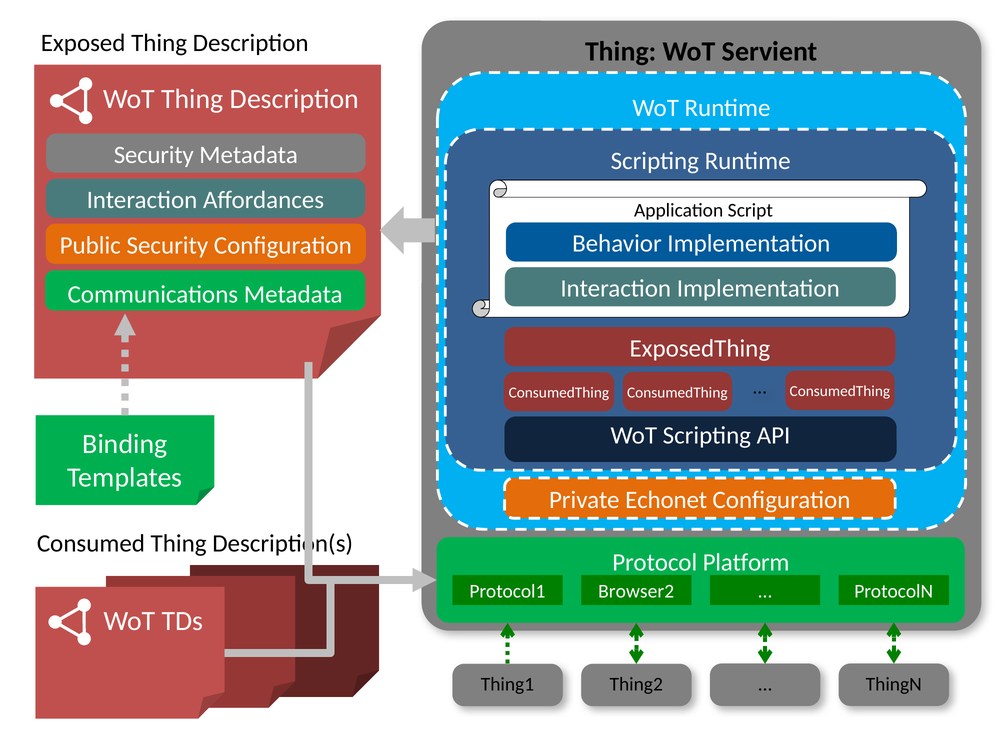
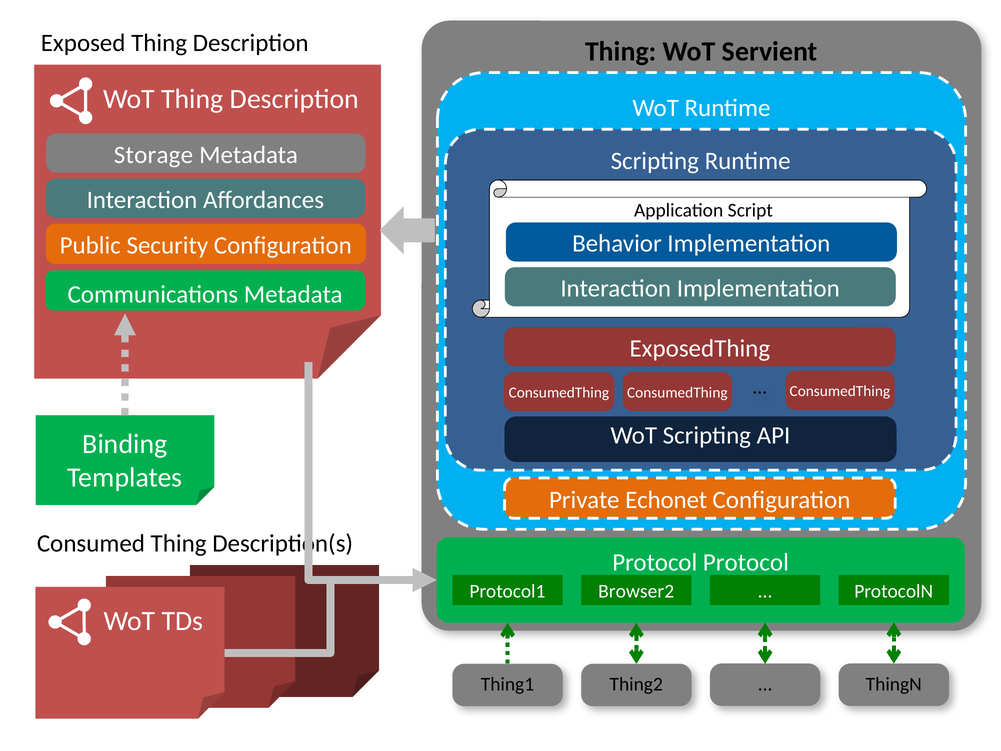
Security: Security -> Storage (153, 155)
Protocol Platform: Platform -> Protocol (746, 562)
